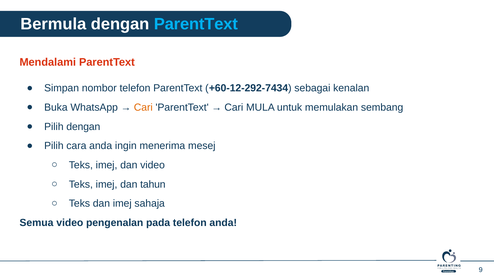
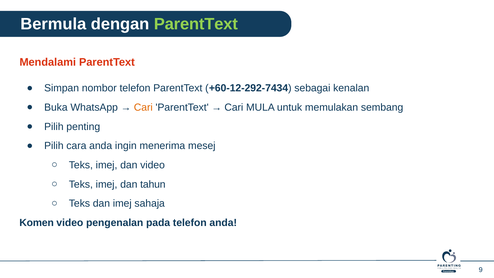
ParentText colour: light blue -> light green (196, 24)
Pilih dengan: dengan -> penting (83, 127)
Semua: Semua -> Komen (37, 223)
